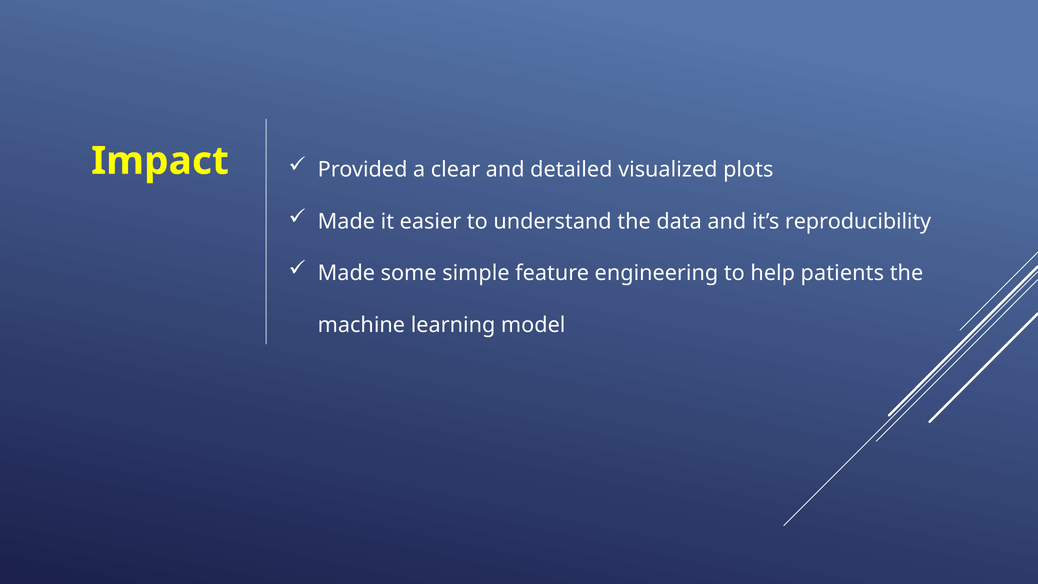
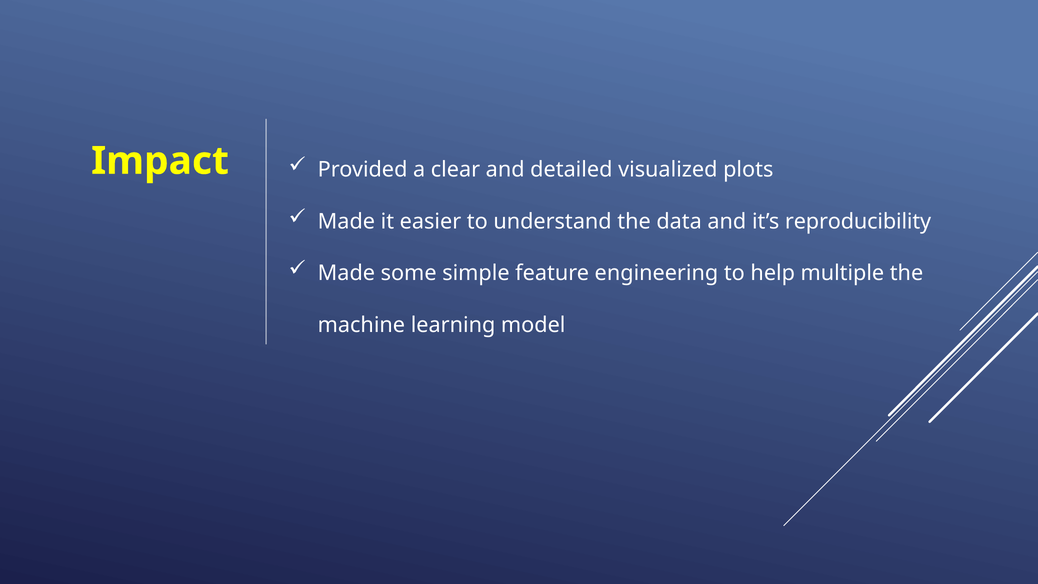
patients: patients -> multiple (842, 273)
